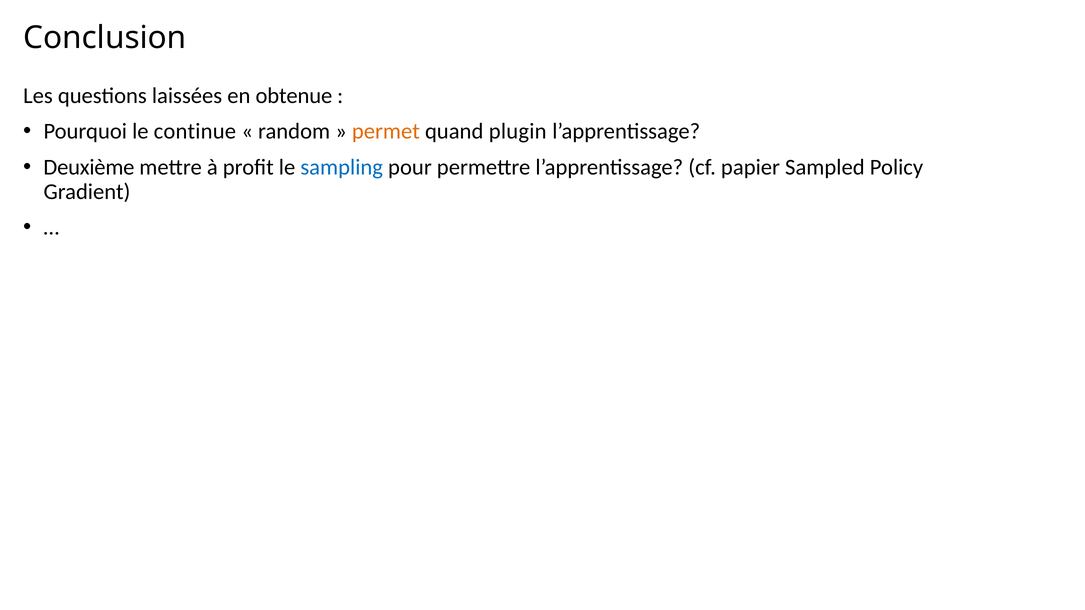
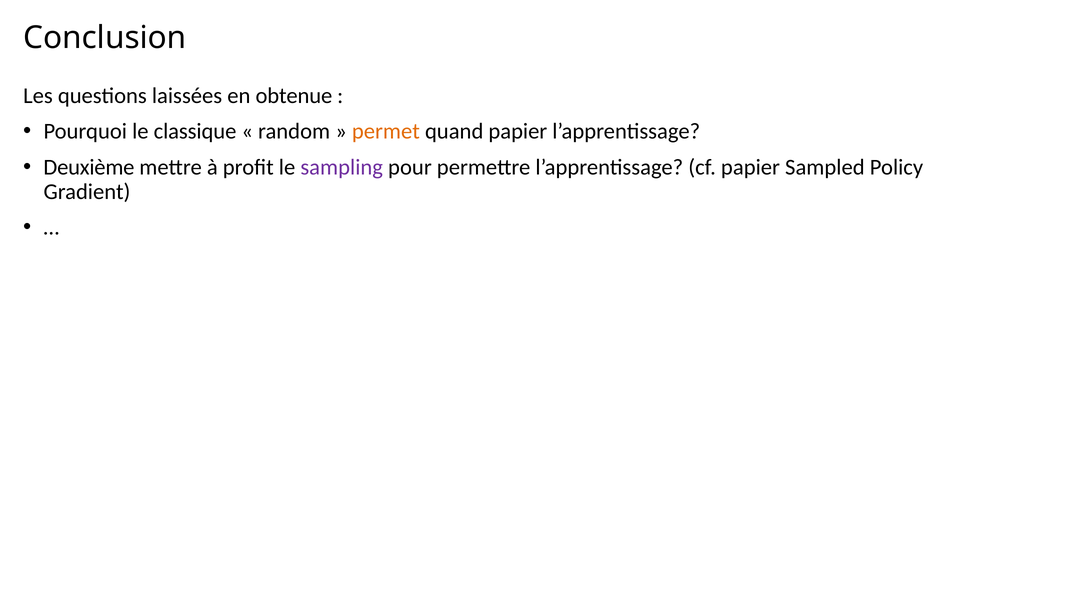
continue: continue -> classique (195, 132)
quand plugin: plugin -> papier (518, 132)
sampling colour: blue -> purple (342, 167)
